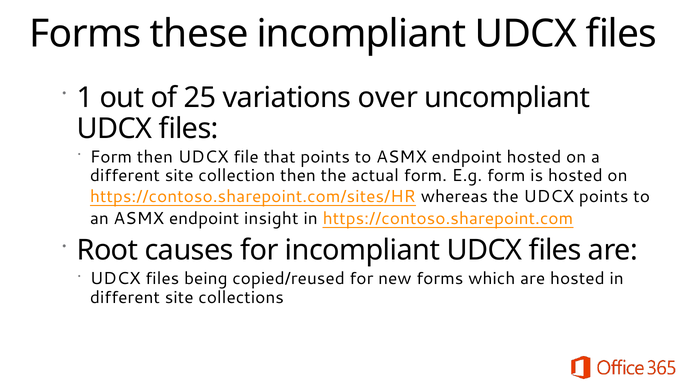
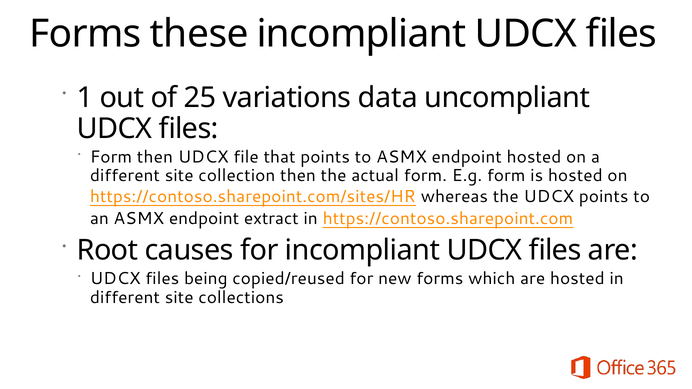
over: over -> data (388, 98)
insight: insight -> extract (271, 219)
